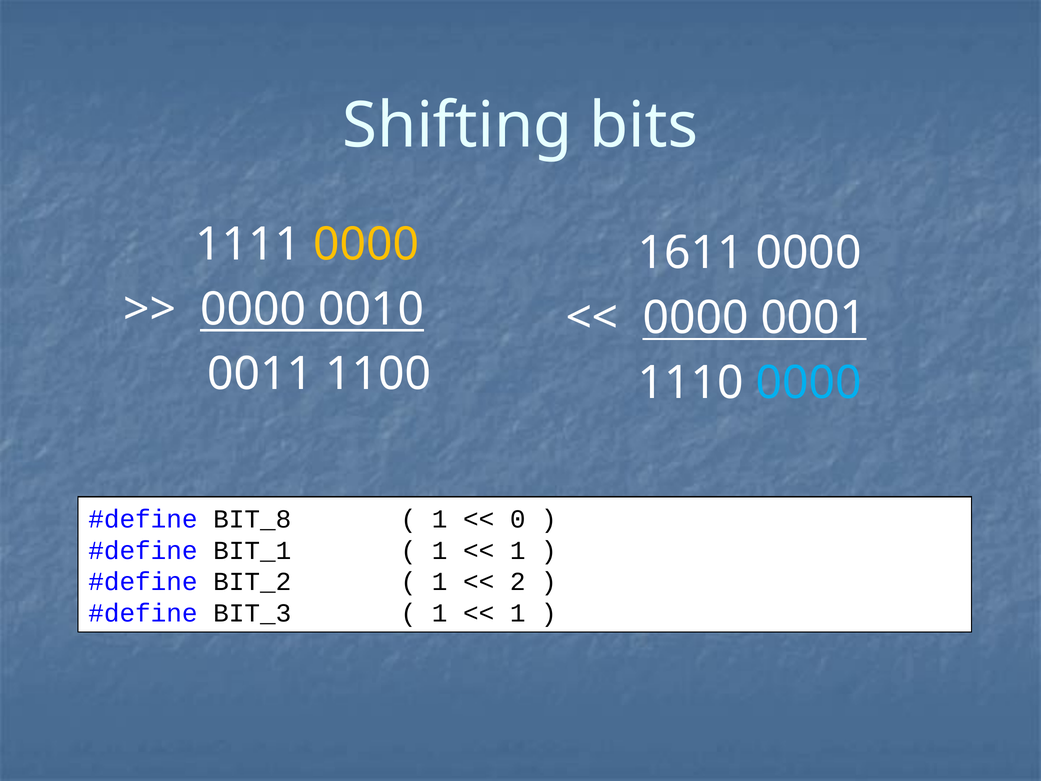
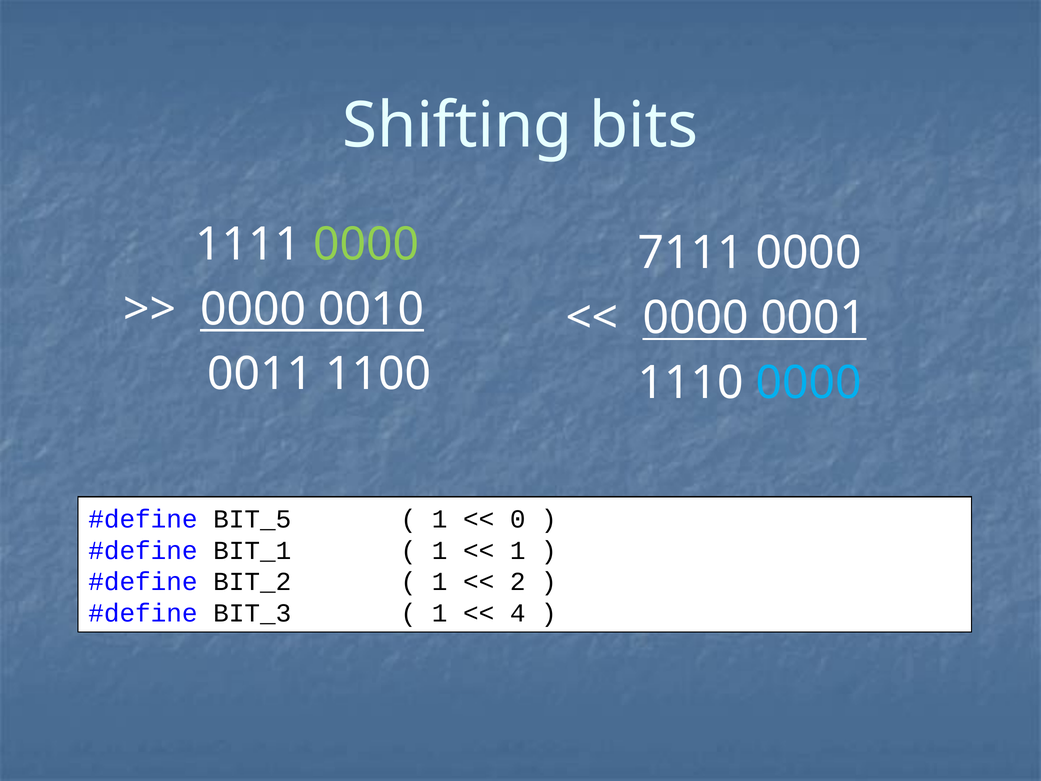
0000 colour: yellow -> light green (366, 244)
1611: 1611 -> 7111 (691, 253)
BIT_8: BIT_8 -> BIT_5 (252, 519)
1: 1 -> 4 (518, 613)
